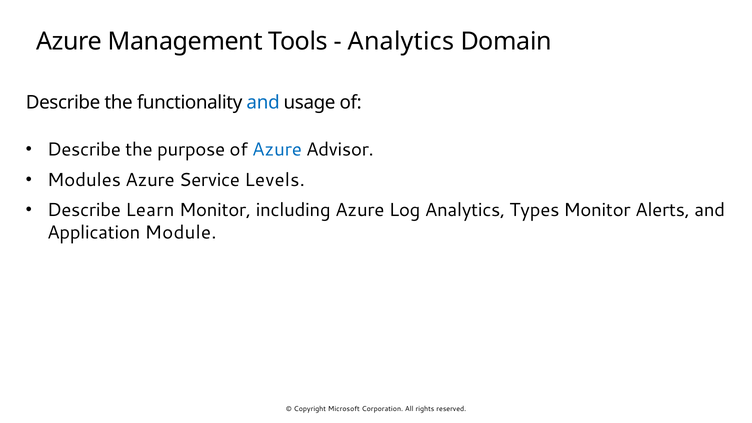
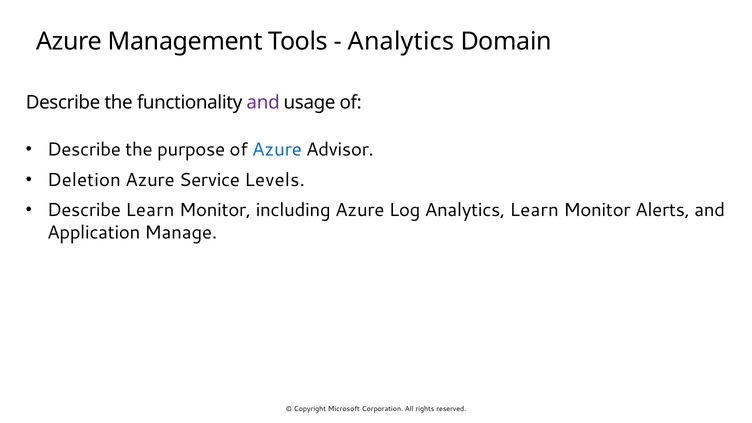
and colour: blue -> purple (263, 102)
Modules: Modules -> Deletion (84, 180)
Analytics Types: Types -> Learn (534, 210)
Module: Module -> Manage (181, 233)
